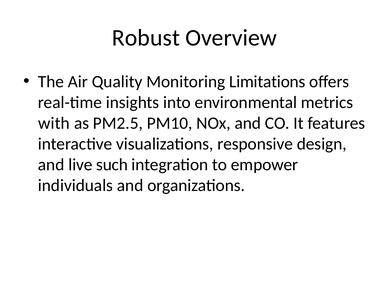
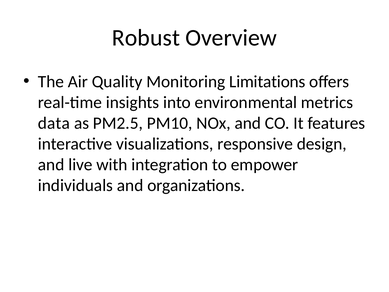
with: with -> data (54, 123)
such: such -> with (112, 165)
